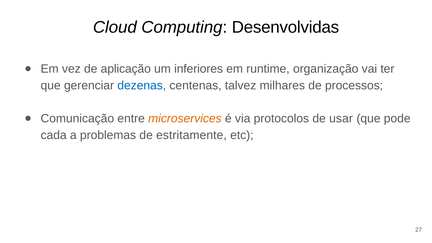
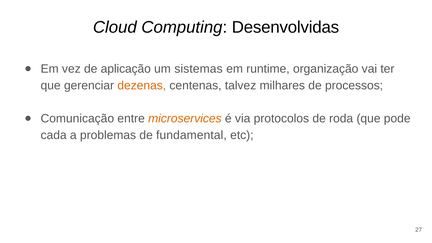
inferiores: inferiores -> sistemas (198, 69)
dezenas colour: blue -> orange (142, 86)
usar: usar -> roda (341, 119)
estritamente: estritamente -> fundamental (191, 135)
